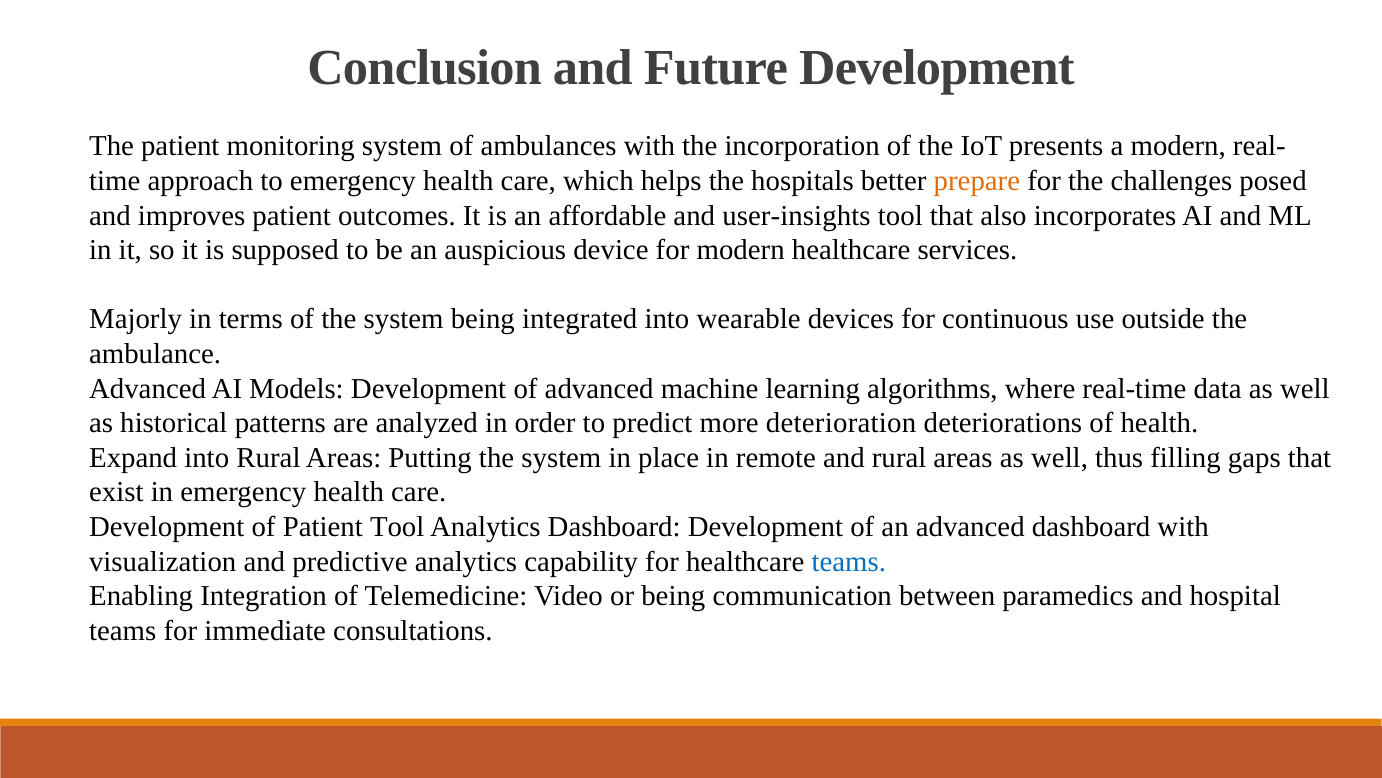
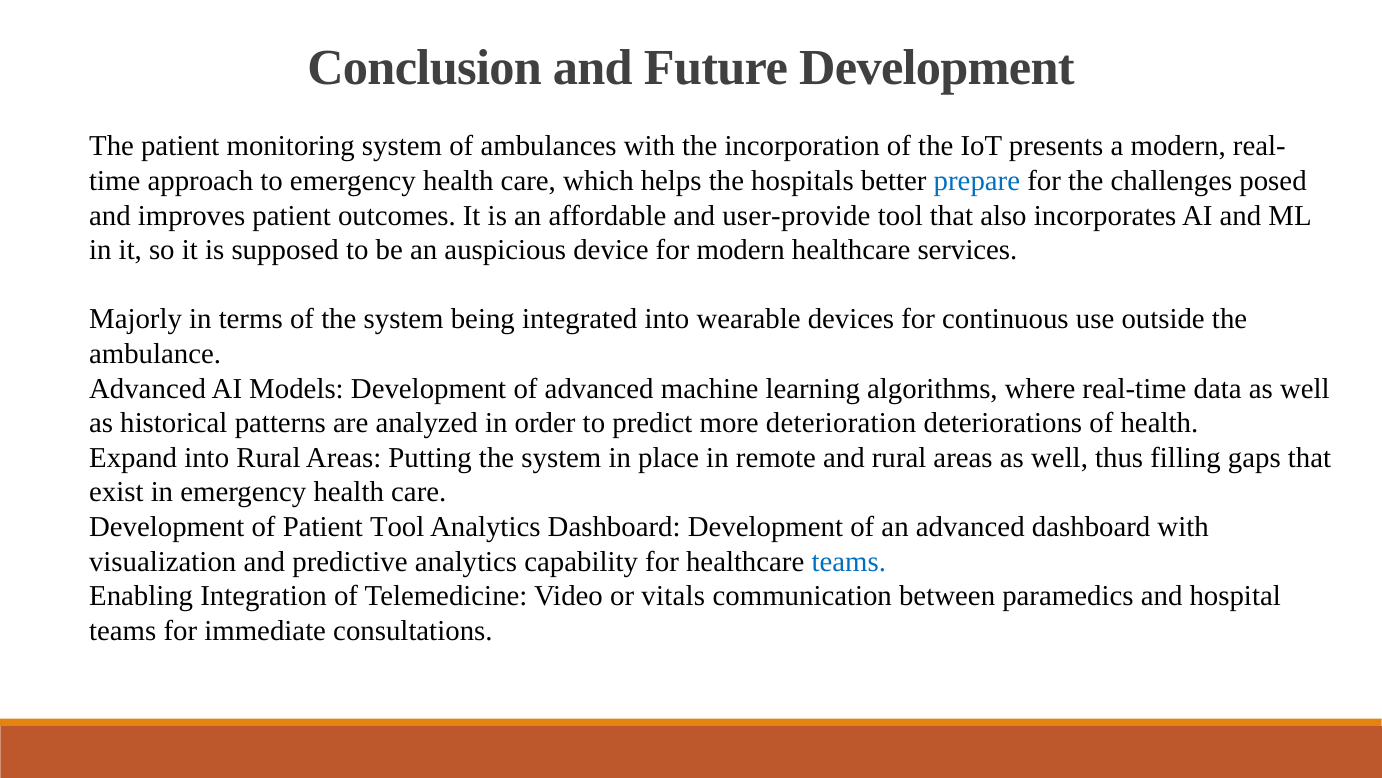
prepare colour: orange -> blue (977, 181)
user-insights: user-insights -> user-provide (796, 215)
or being: being -> vitals (673, 596)
